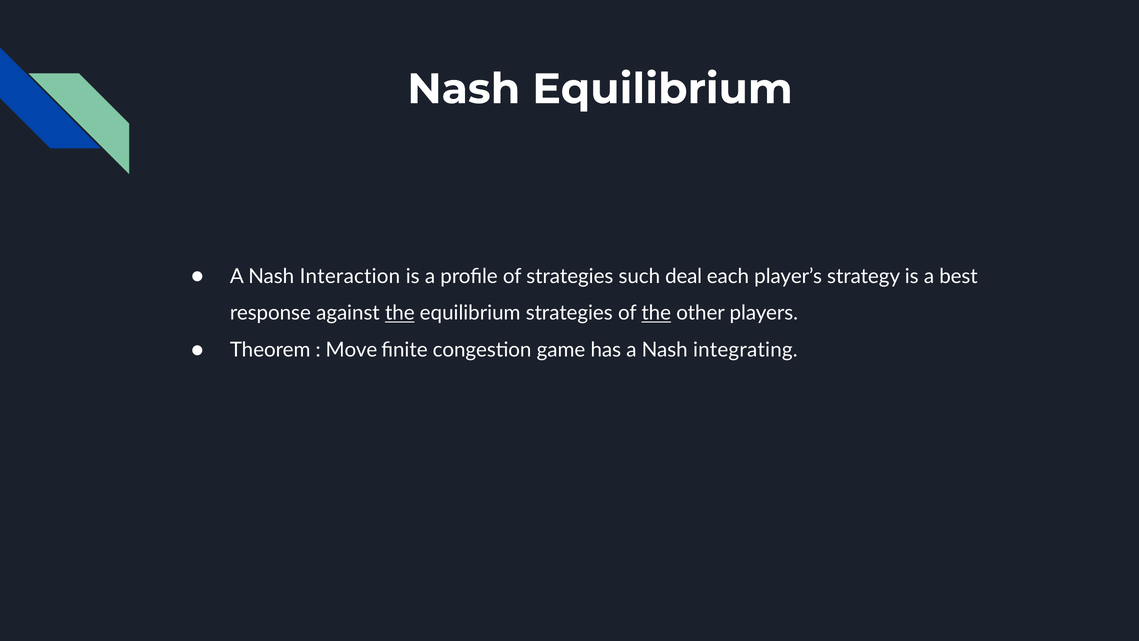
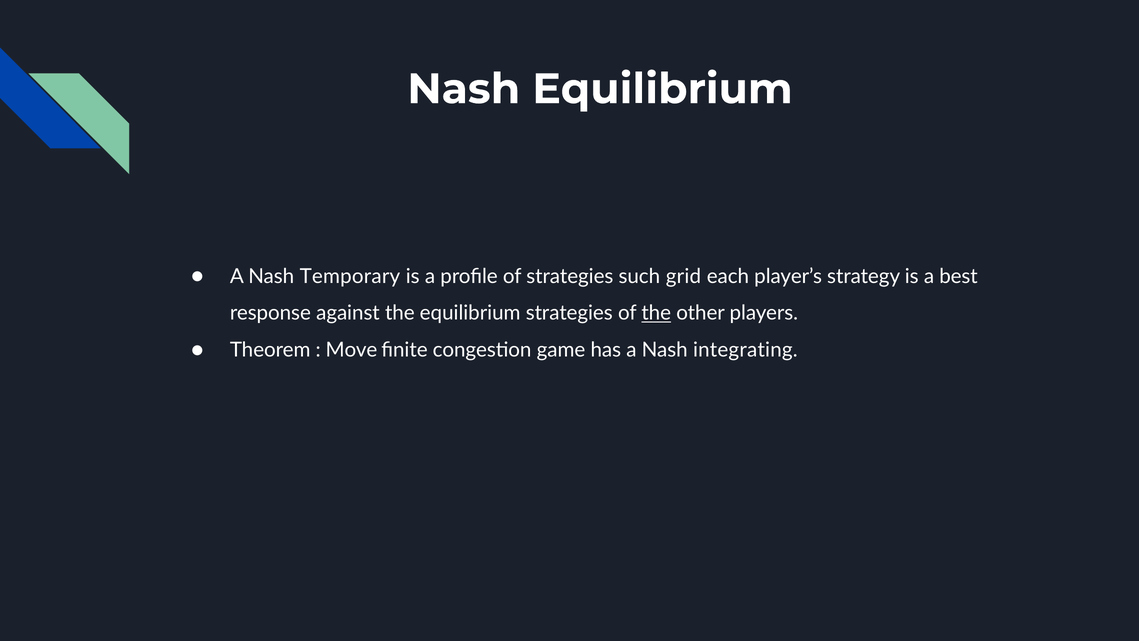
Interaction: Interaction -> Temporary (350, 276)
deal: deal -> grid (683, 276)
the underline: present -> none (400, 313)
